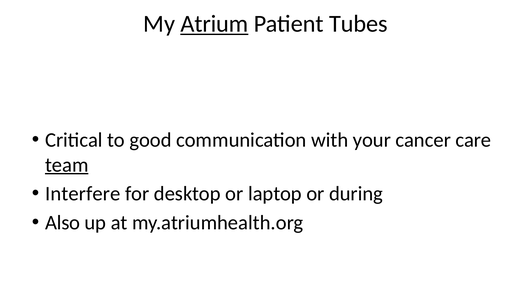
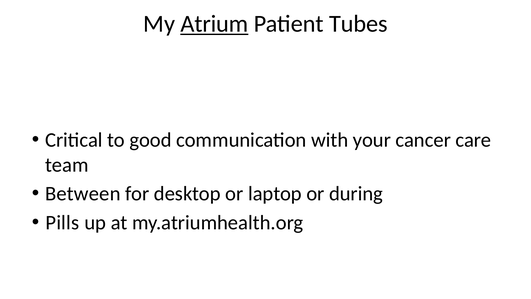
team underline: present -> none (67, 165)
Interfere: Interfere -> Between (83, 194)
Also: Also -> Pills (62, 223)
